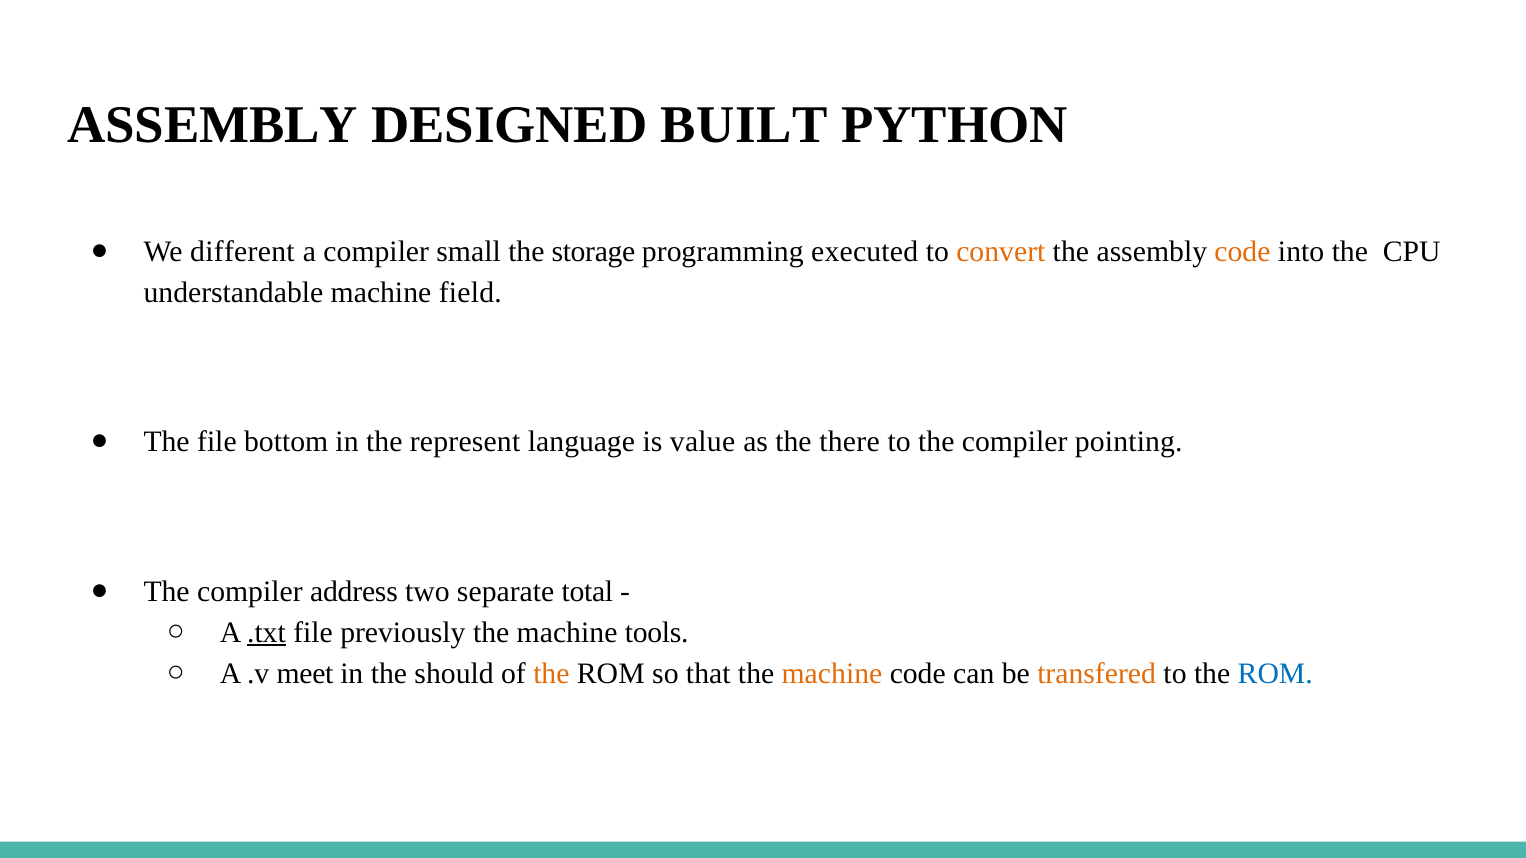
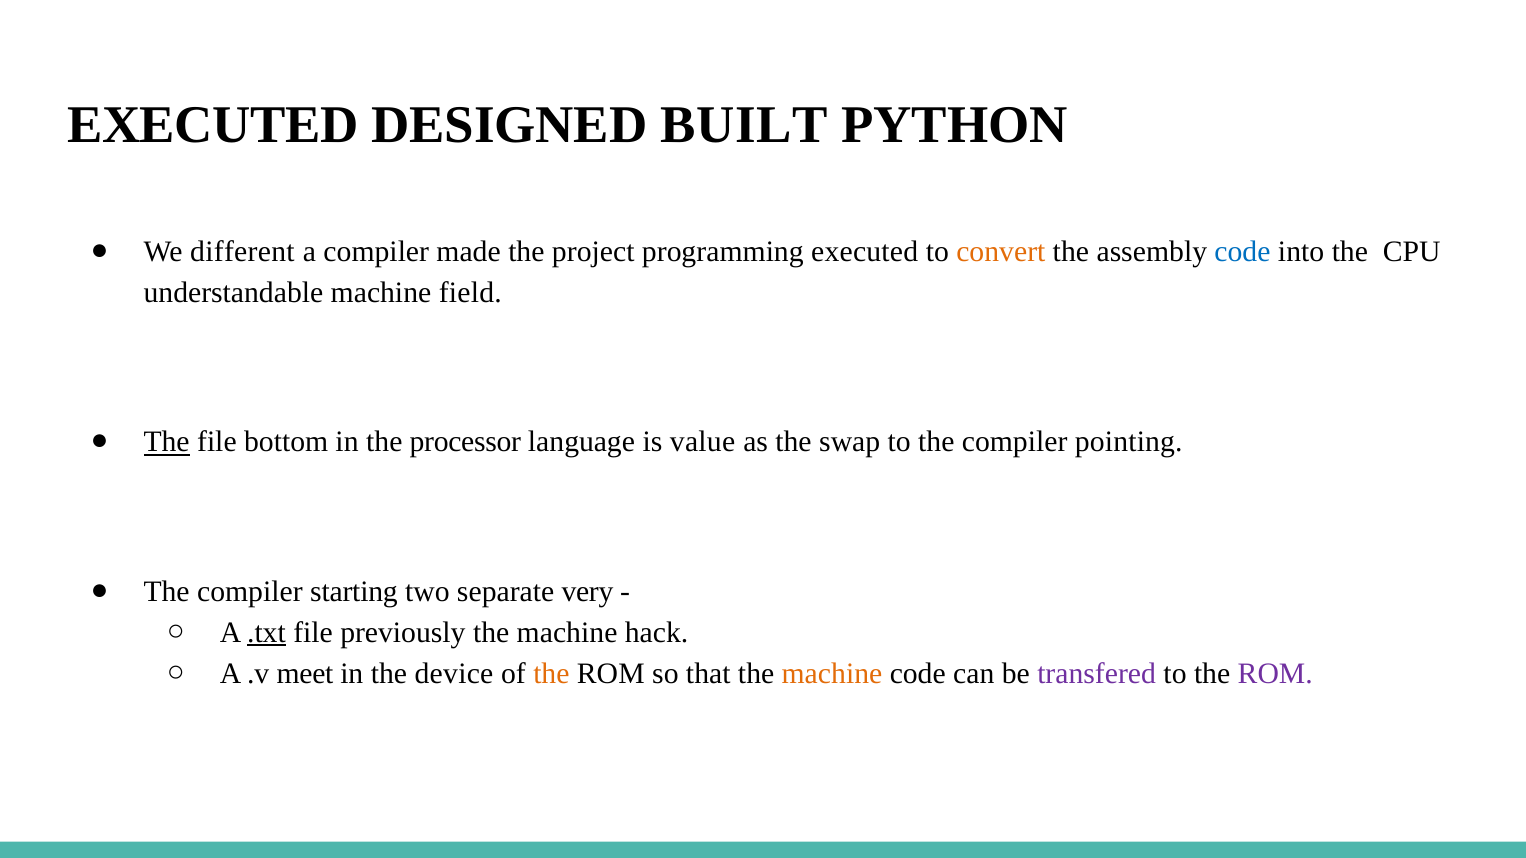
ASSEMBLY: ASSEMBLY -> EXECUTED (213, 125)
small: small -> made (469, 252)
storage: storage -> project (593, 252)
code colour: orange -> blue (1242, 252)
The underline: none -> present (167, 442)
represent: represent -> processor (465, 442)
there: there -> swap (850, 442)
address: address -> starting (354, 592)
total: total -> very (587, 592)
tools: tools -> hack (657, 633)
should: should -> device (454, 674)
transfered colour: orange -> purple (1097, 674)
ROM colour: blue -> purple (1275, 674)
